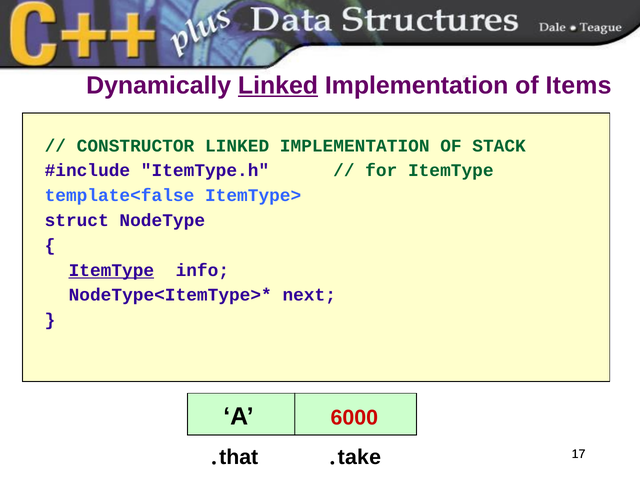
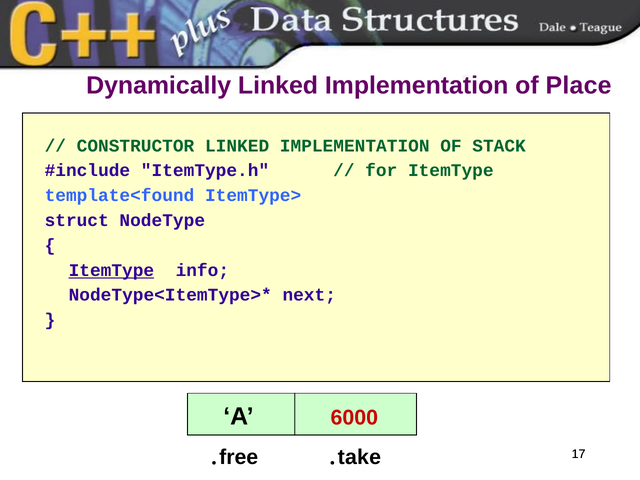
Linked underline: present -> none (278, 85)
Items: Items -> Place (579, 85)
template<false: template<false -> template<found (119, 195)
that: that -> free (239, 457)
